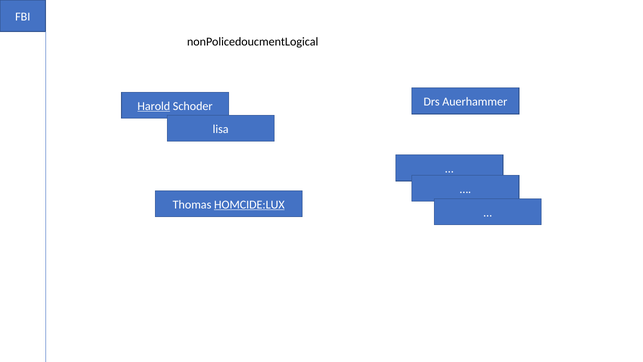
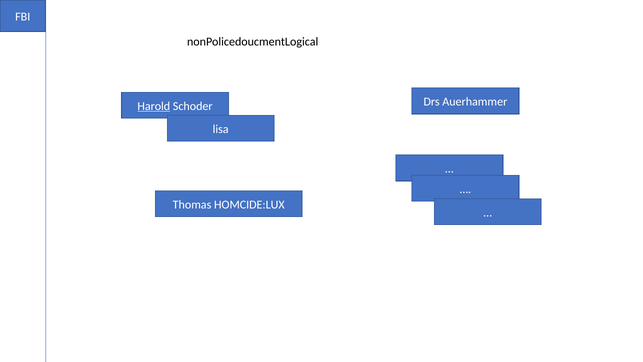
HOMCIDE:LUX underline: present -> none (249, 204)
